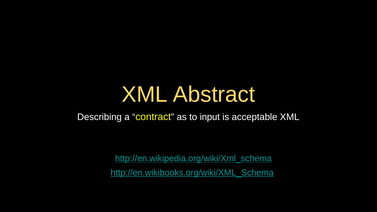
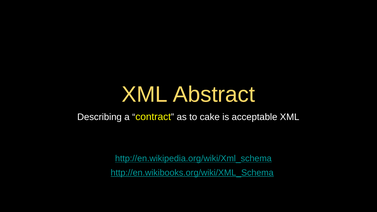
input: input -> cake (210, 117)
